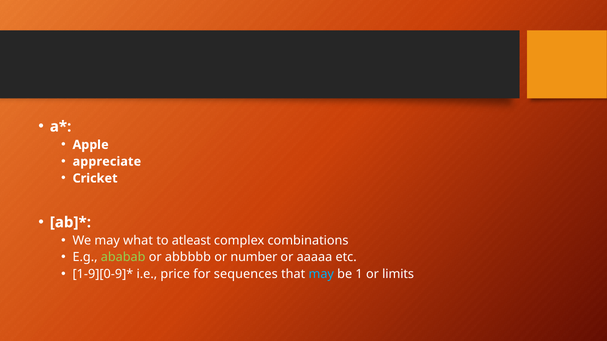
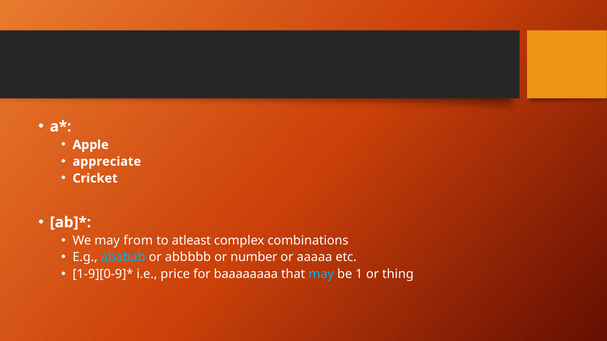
what: what -> from (138, 241)
ababab colour: light green -> light blue (123, 258)
sequences: sequences -> baaaaaaaa (246, 274)
limits: limits -> thing (398, 274)
